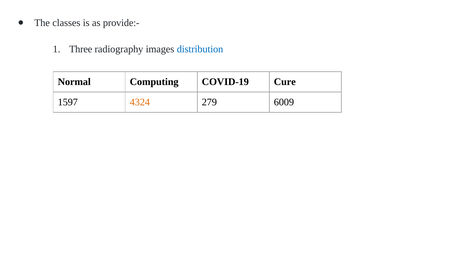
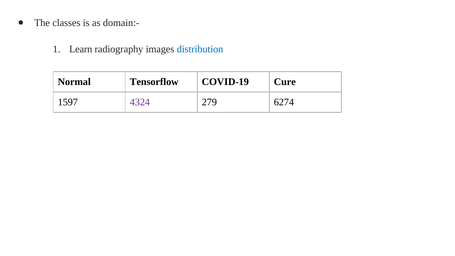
provide:-: provide:- -> domain:- (121, 23)
Three: Three -> Learn (81, 49)
Computing: Computing -> Tensorflow (154, 82)
4324 colour: orange -> purple (140, 102)
6009: 6009 -> 6274 (284, 102)
